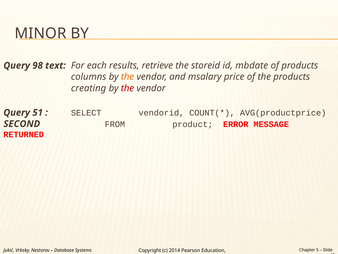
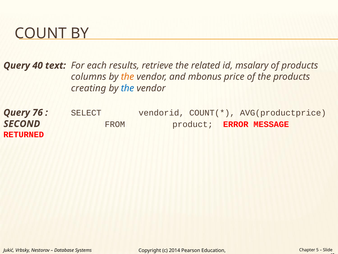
MINOR: MINOR -> COUNT (41, 33)
98: 98 -> 40 (38, 65)
storeid: storeid -> related (206, 65)
mbdate: mbdate -> msalary (252, 65)
msalary: msalary -> mbonus (205, 77)
the colour: red -> blue (127, 88)
51: 51 -> 76 (38, 112)
